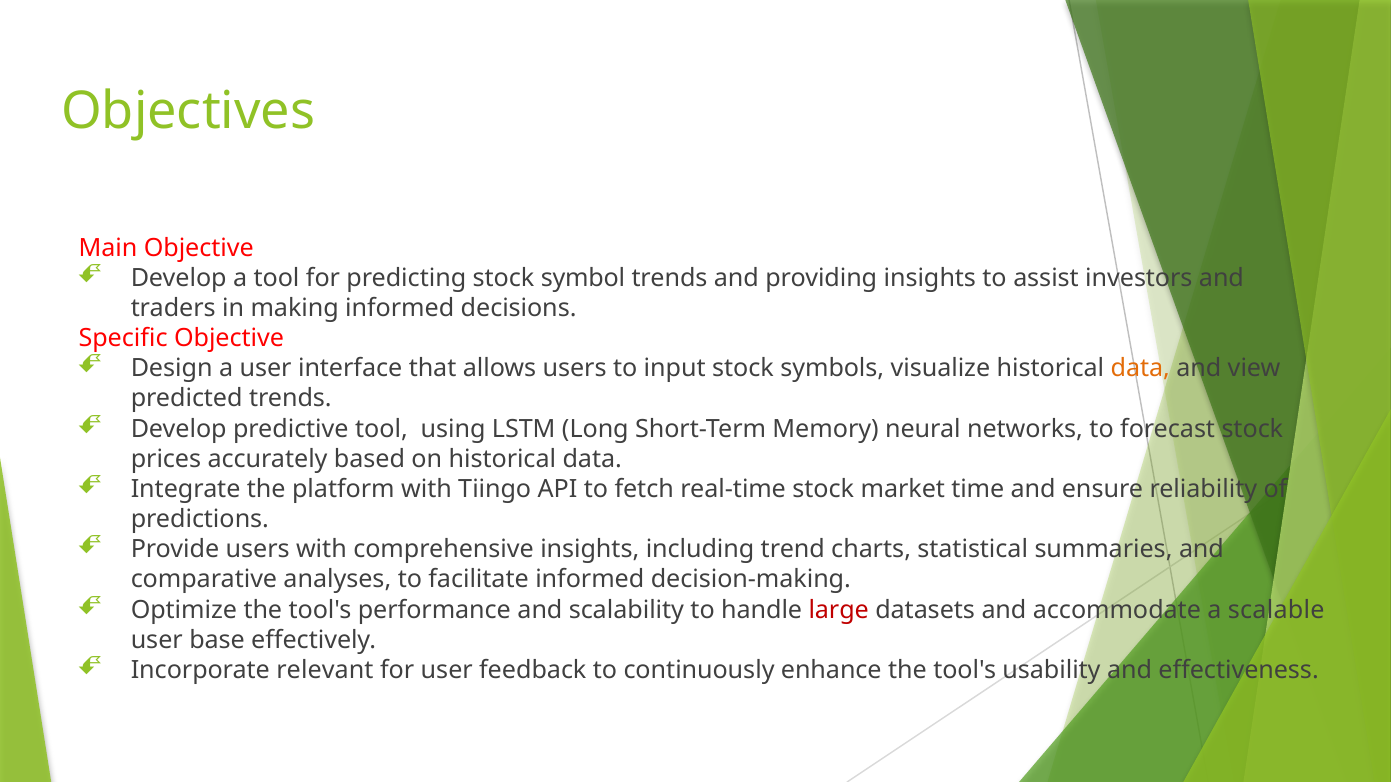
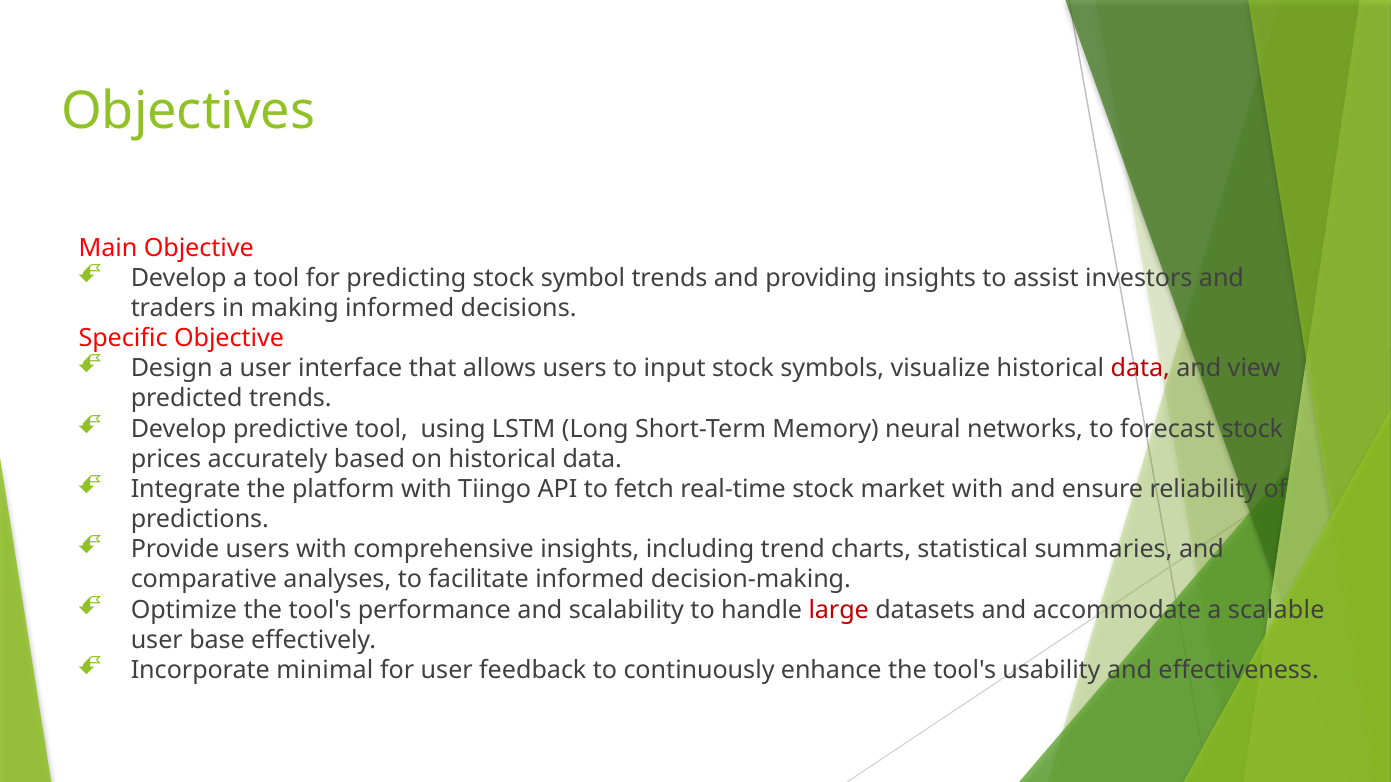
data colour: orange -> red (1140, 369)
market time: time -> with (978, 489)
relevant: relevant -> minimal (325, 670)
